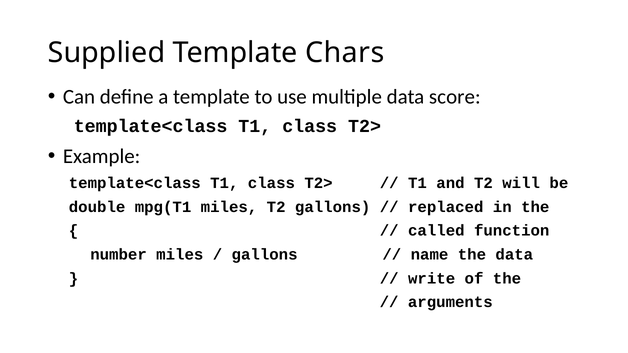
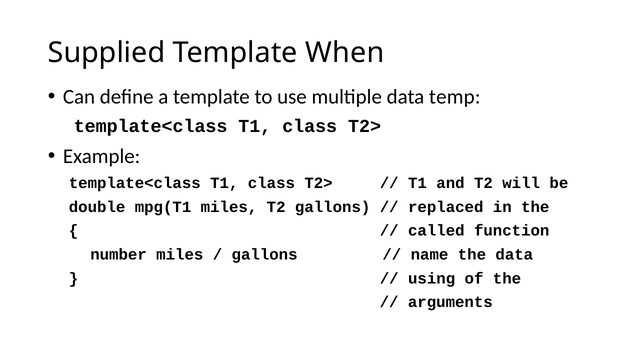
Chars: Chars -> When (345, 53)
score: score -> temp (455, 97)
write: write -> using (432, 279)
